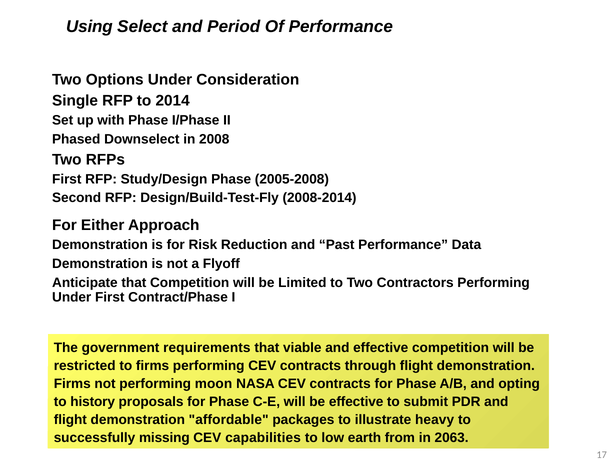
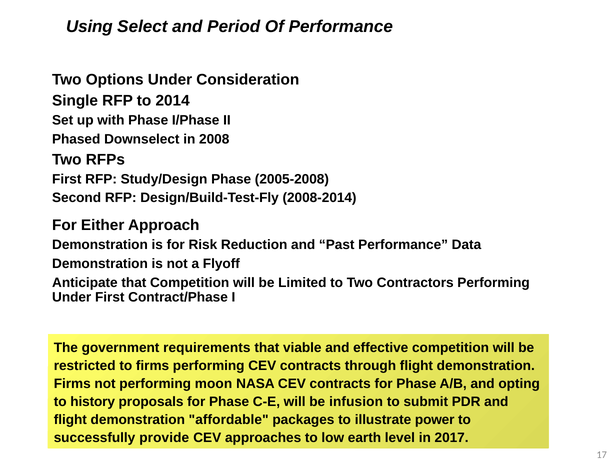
be effective: effective -> infusion (356, 402)
heavy: heavy -> power (435, 420)
missing: missing -> provide (164, 438)
capabilities: capabilities -> approaches (263, 438)
from: from -> level (400, 438)
2063: 2063 -> 2017 (452, 438)
